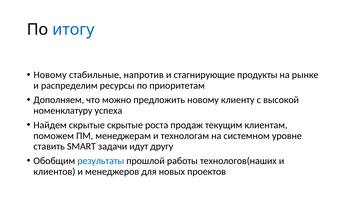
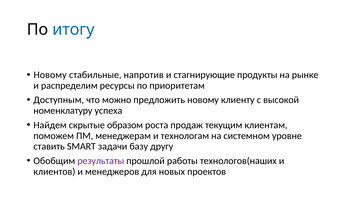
Дополняем: Дополняем -> Доступным (59, 100)
скрытые скрытые: скрытые -> образом (125, 125)
идут: идут -> базу (139, 146)
результаты colour: blue -> purple (101, 161)
